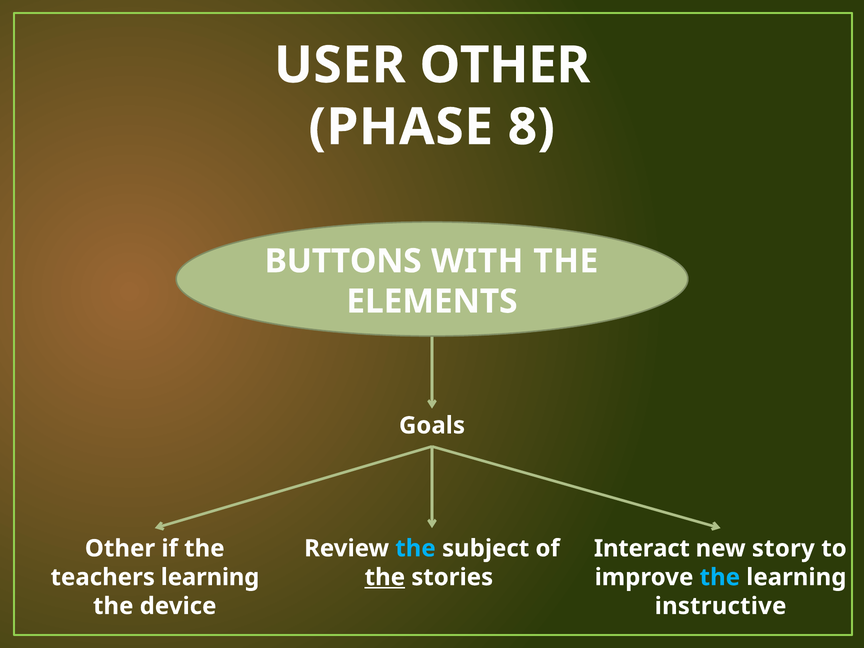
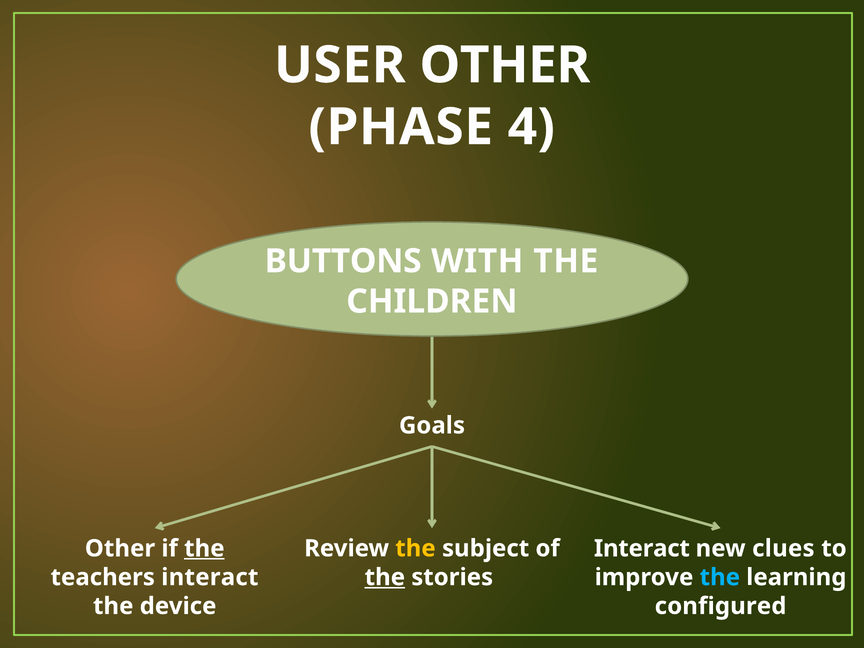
8: 8 -> 4 (531, 127)
ELEMENTS: ELEMENTS -> CHILDREN (432, 302)
the underline: none -> present (204, 548)
the colour: light blue -> yellow (415, 548)
story: story -> clues (783, 548)
teachers learning: learning -> interact (210, 577)
instructive: instructive -> configured (721, 606)
